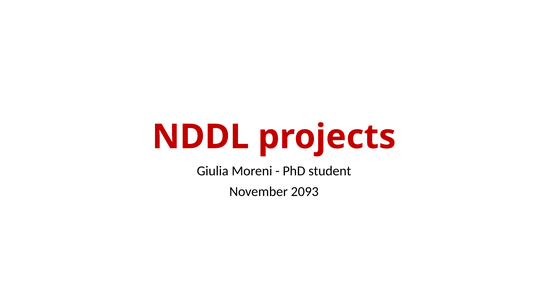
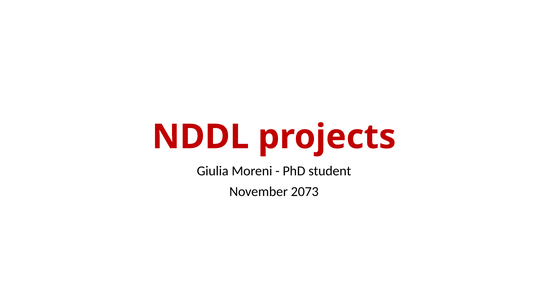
2093: 2093 -> 2073 (305, 192)
